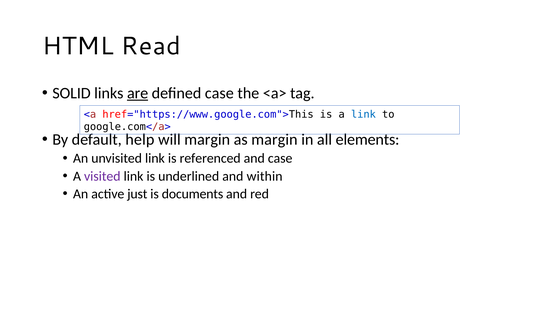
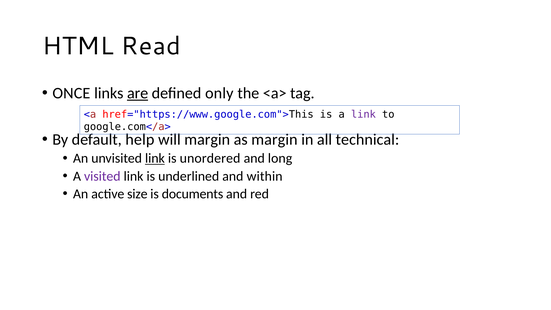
SOLID: SOLID -> ONCE (71, 93)
defined case: case -> only (219, 93)
link colour: blue -> purple (363, 114)
elements: elements -> technical (367, 139)
link underline: none -> present (155, 158)
referenced: referenced -> unordered (210, 158)
and case: case -> long (280, 158)
just: just -> size (137, 194)
